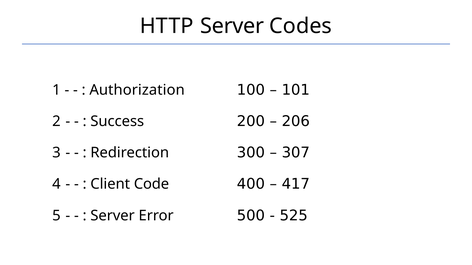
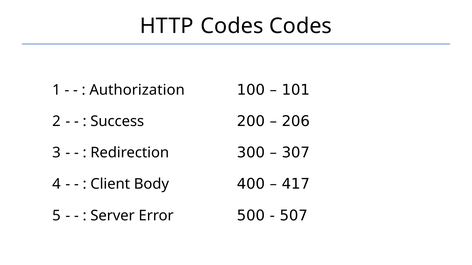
HTTP Server: Server -> Codes (232, 26)
Code: Code -> Body (151, 184)
525: 525 -> 507 (294, 216)
